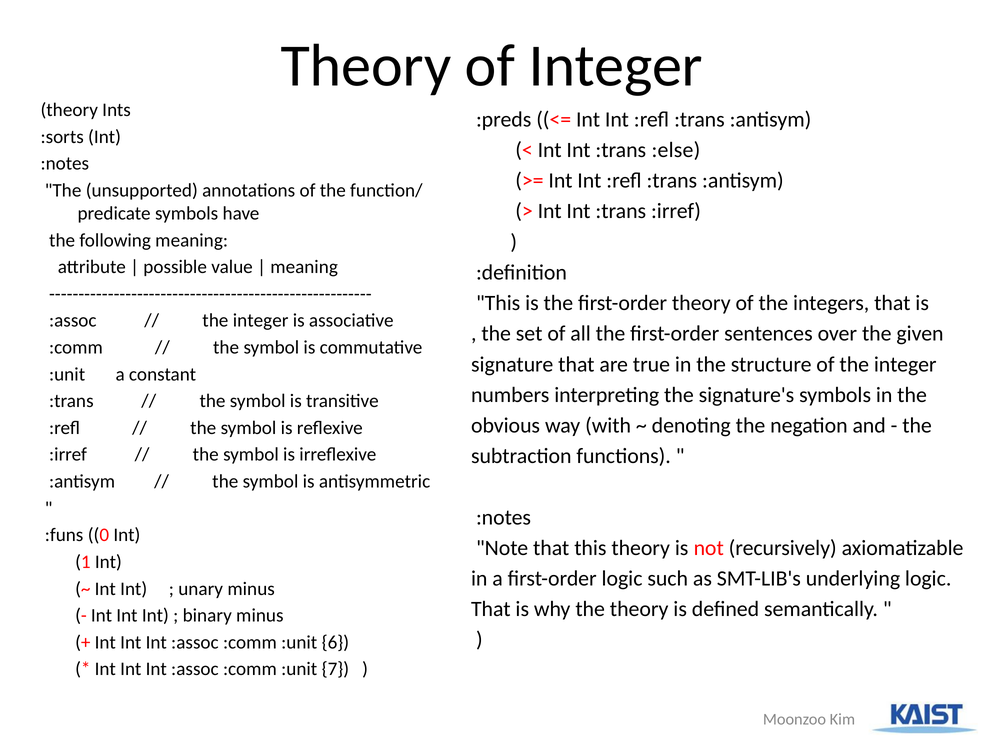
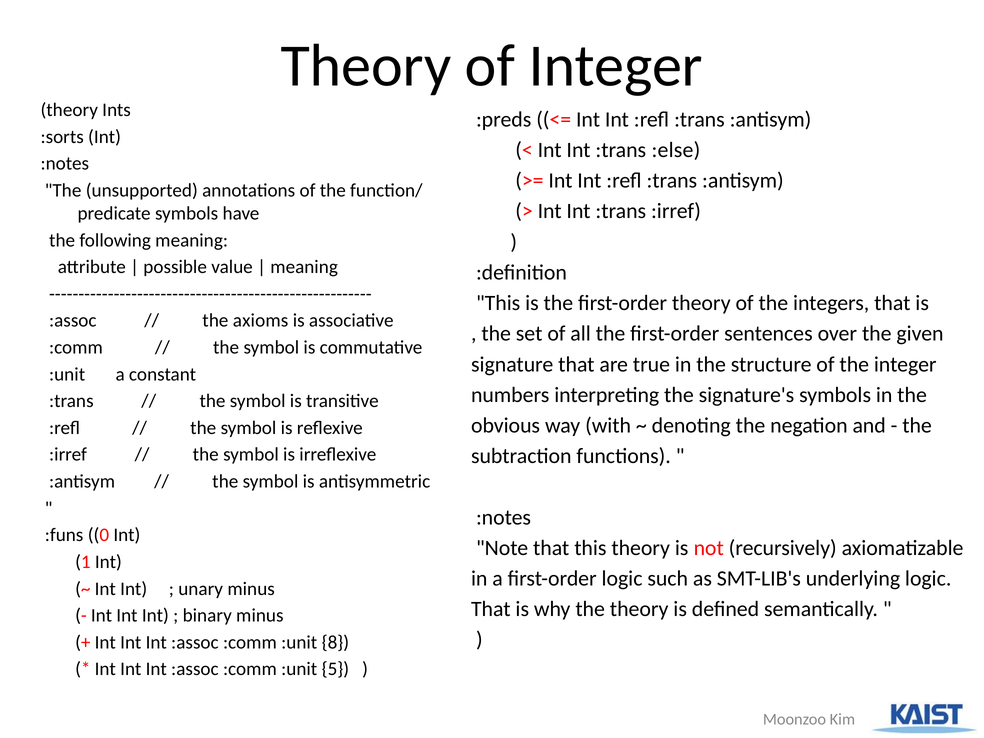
integer: integer -> axioms (261, 321)
6: 6 -> 8 (335, 642)
7: 7 -> 5 (335, 669)
